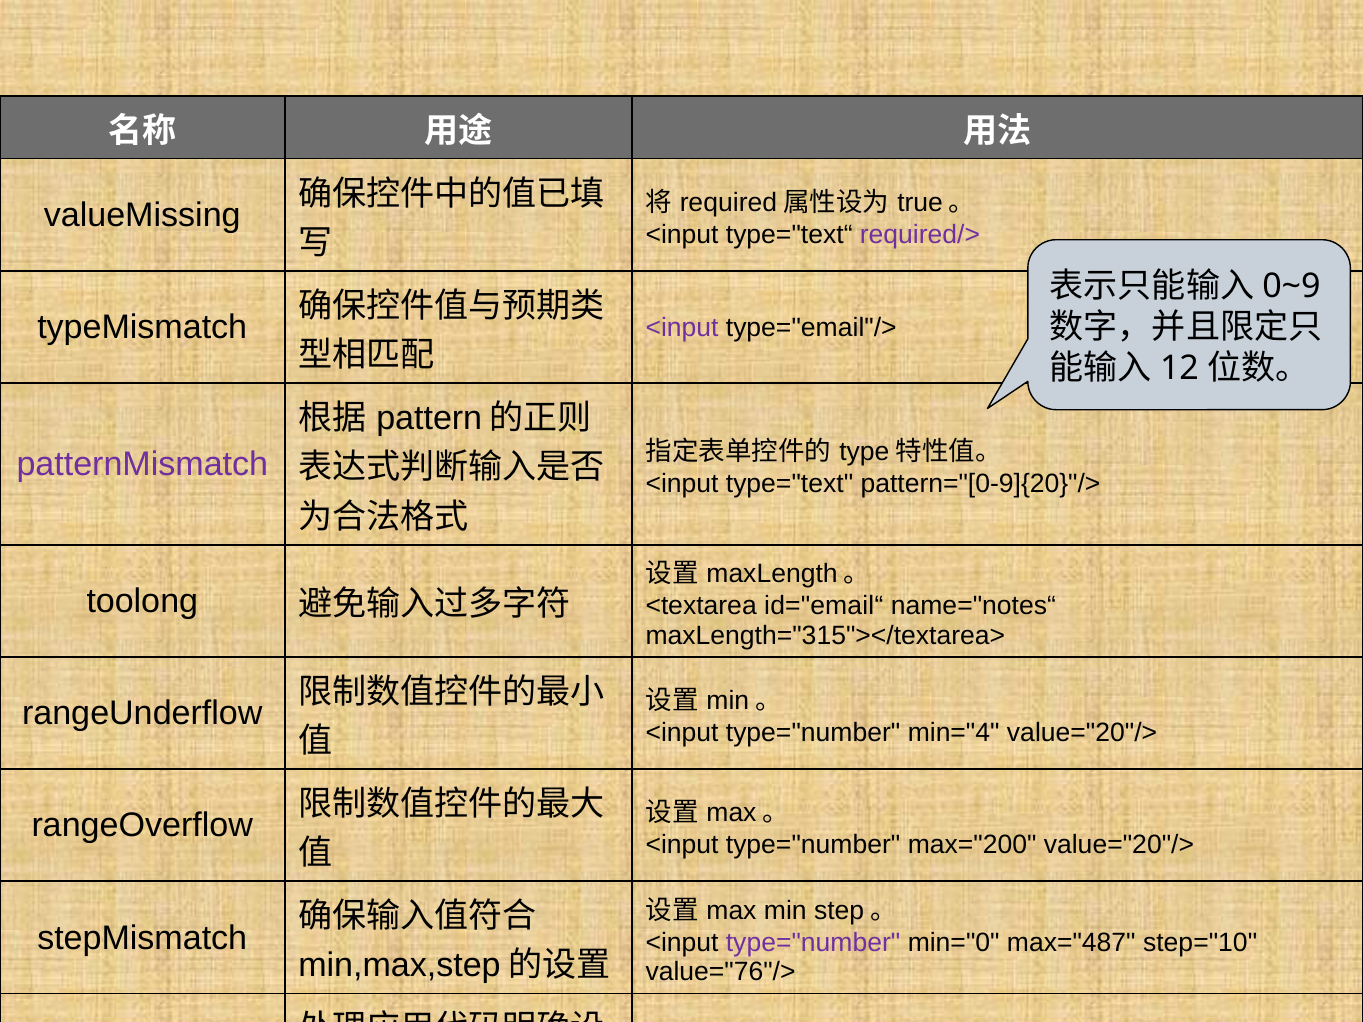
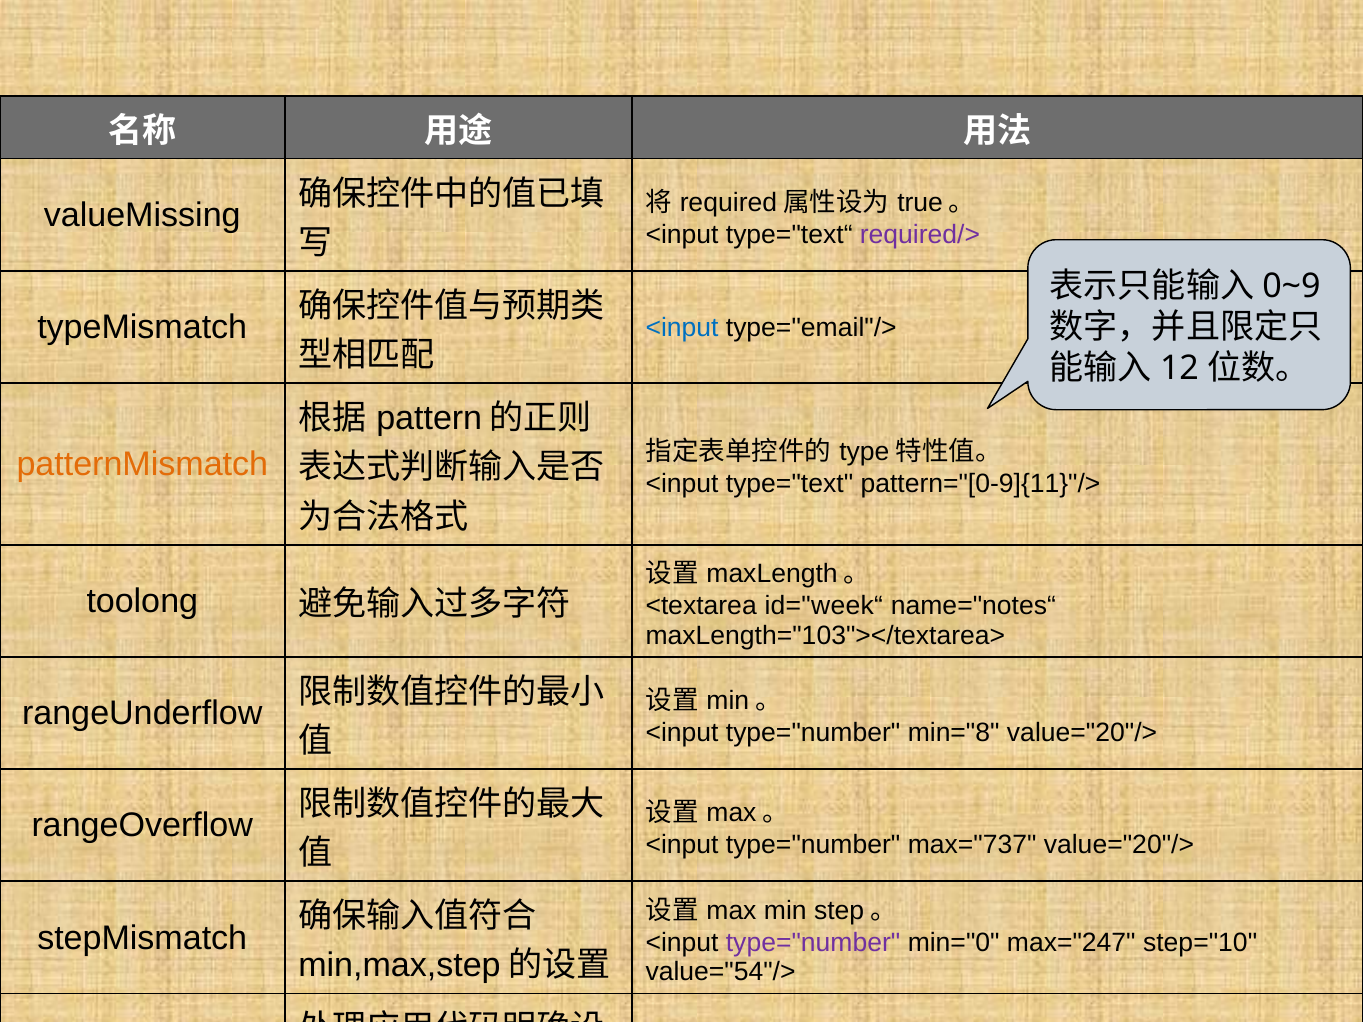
<input colour: purple -> blue (682, 328)
patternMismatch colour: purple -> orange (142, 465)
pattern="[0-9]{20}"/>: pattern="[0-9]{20}"/> -> pattern="[0-9]{11}"/> (980, 484)
id="email“: id="email“ -> id="week“ (824, 606)
maxLength="315"></textarea>: maxLength="315"></textarea> -> maxLength="103"></textarea> (825, 636)
min="4: min="4 -> min="8 (954, 733)
max="200: max="200 -> max="737 (972, 845)
max="487: max="487 -> max="247 (1071, 943)
value="76"/>: value="76"/> -> value="54"/> (721, 972)
